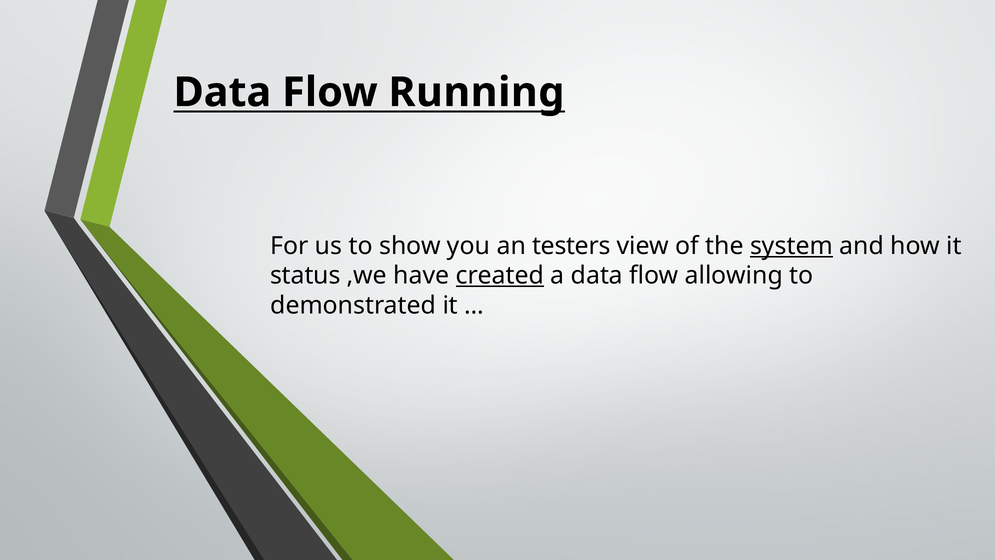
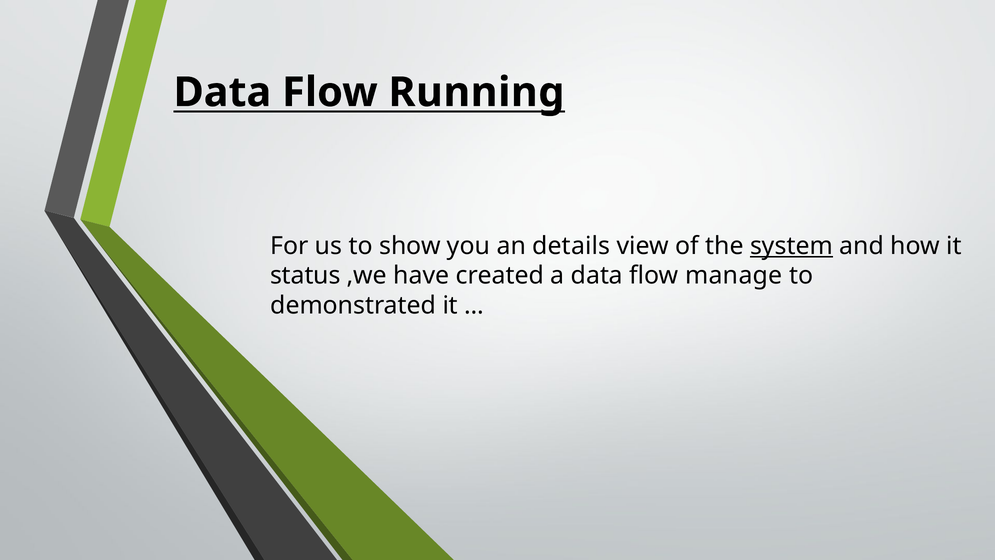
testers: testers -> details (571, 246)
created underline: present -> none (500, 276)
allowing: allowing -> manage (734, 276)
